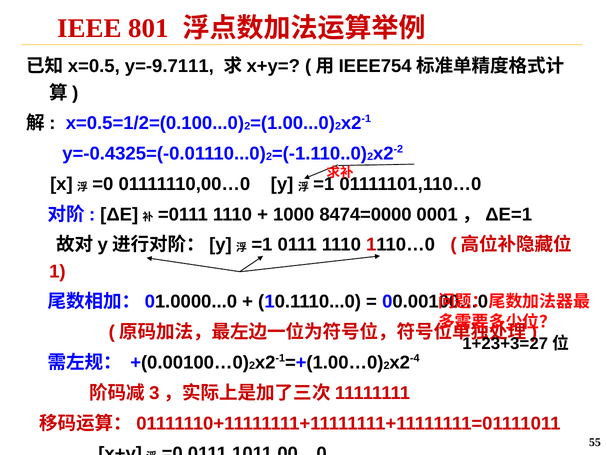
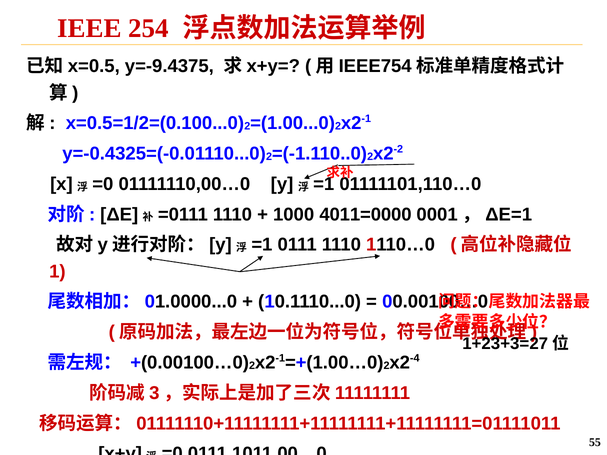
801: 801 -> 254 (149, 29)
y=-9.7111: y=-9.7111 -> y=-9.4375 (169, 66)
8474=0000: 8474=0000 -> 4011=0000 (365, 215)
